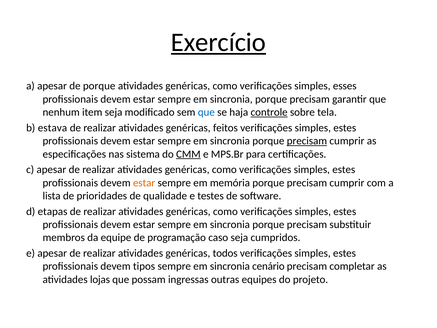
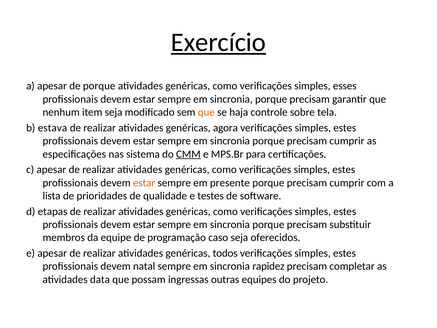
que colour: blue -> orange (206, 112)
controle underline: present -> none (269, 112)
feitos: feitos -> agora (225, 128)
precisam underline: present -> none (307, 141)
memória: memória -> presente (230, 183)
cumpridos: cumpridos -> oferecidos (275, 237)
tipos: tipos -> natal (144, 266)
cenário: cenário -> rapidez (268, 266)
lojas: lojas -> data (100, 279)
